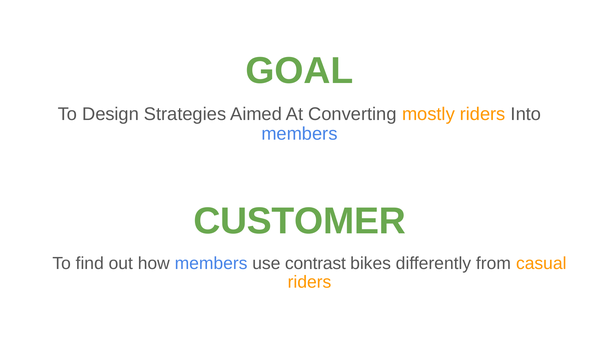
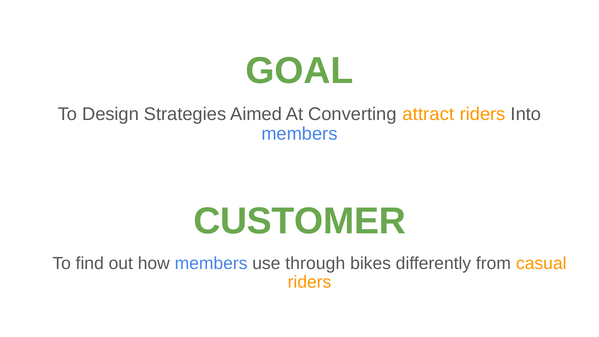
mostly: mostly -> attract (428, 114)
contrast: contrast -> through (315, 263)
